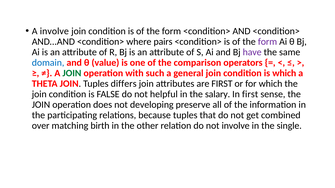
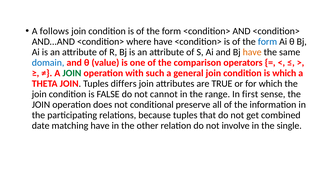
A involve: involve -> follows (54, 31)
where pairs: pairs -> have (163, 42)
form colour: purple -> blue (267, 42)
have colour: purple -> orange (252, 52)
are FIRST: FIRST -> TRUE (222, 84)
helpful: helpful -> cannot (164, 94)
salary: salary -> range (218, 94)
developing: developing -> conditional (152, 105)
over: over -> date (41, 126)
matching birth: birth -> have (100, 126)
